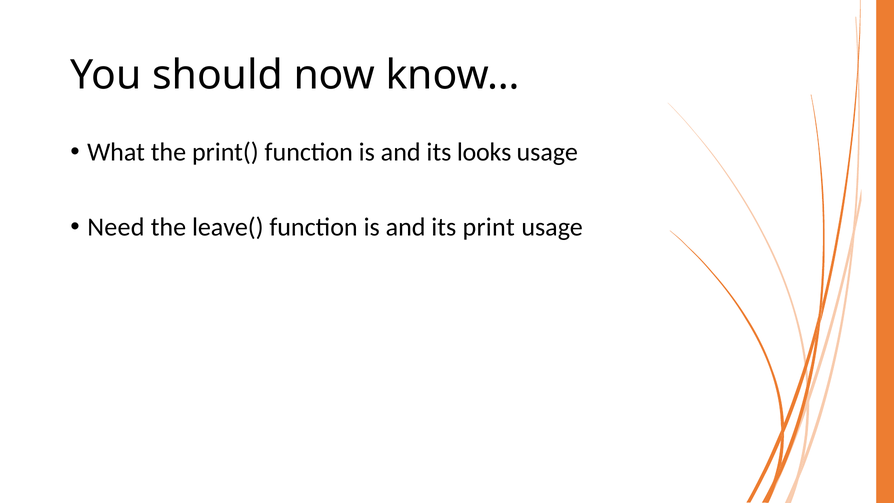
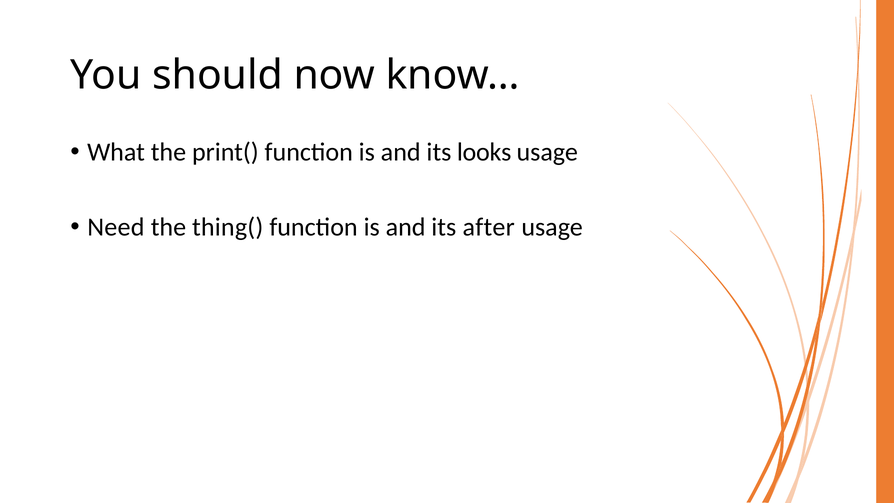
leave(: leave( -> thing( (228, 227)
print: print -> after (489, 227)
